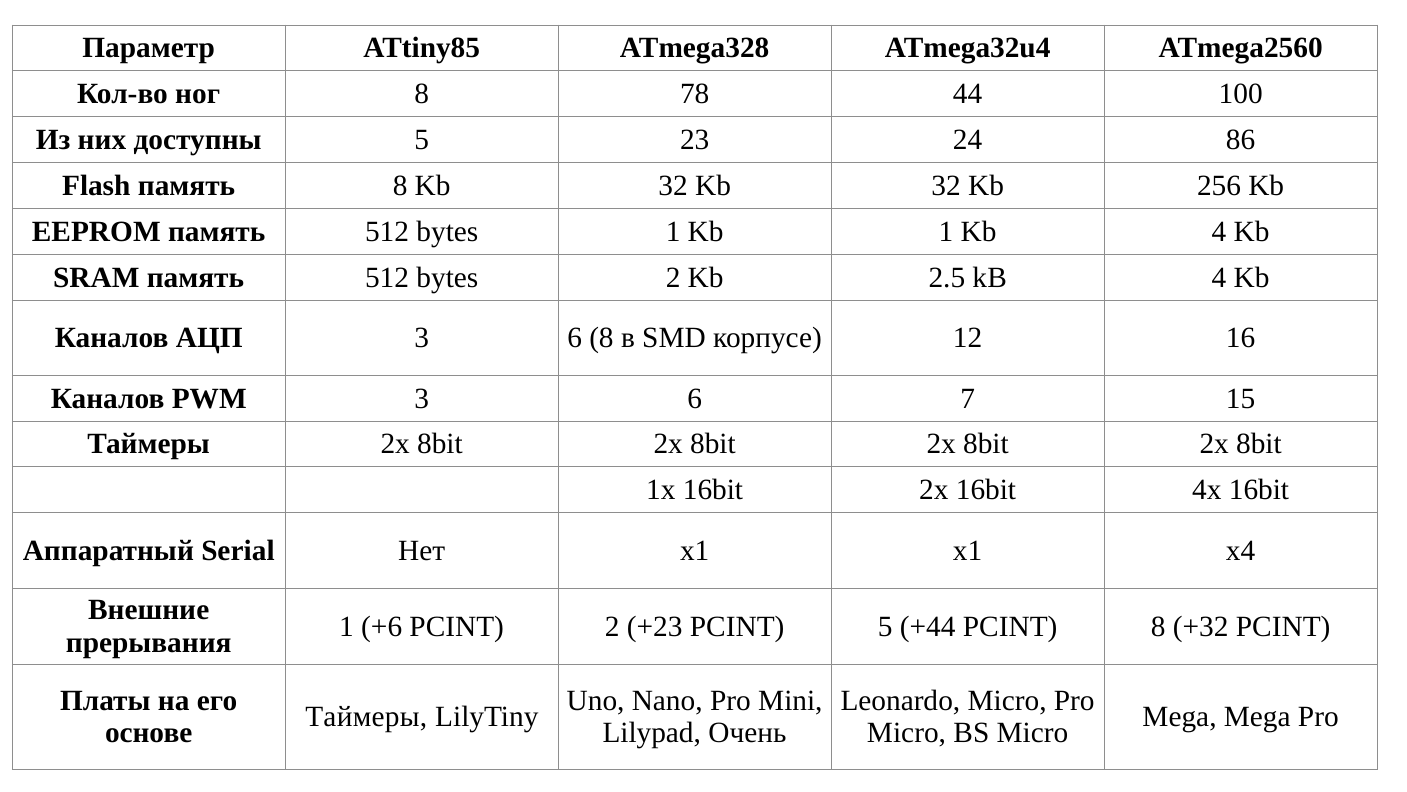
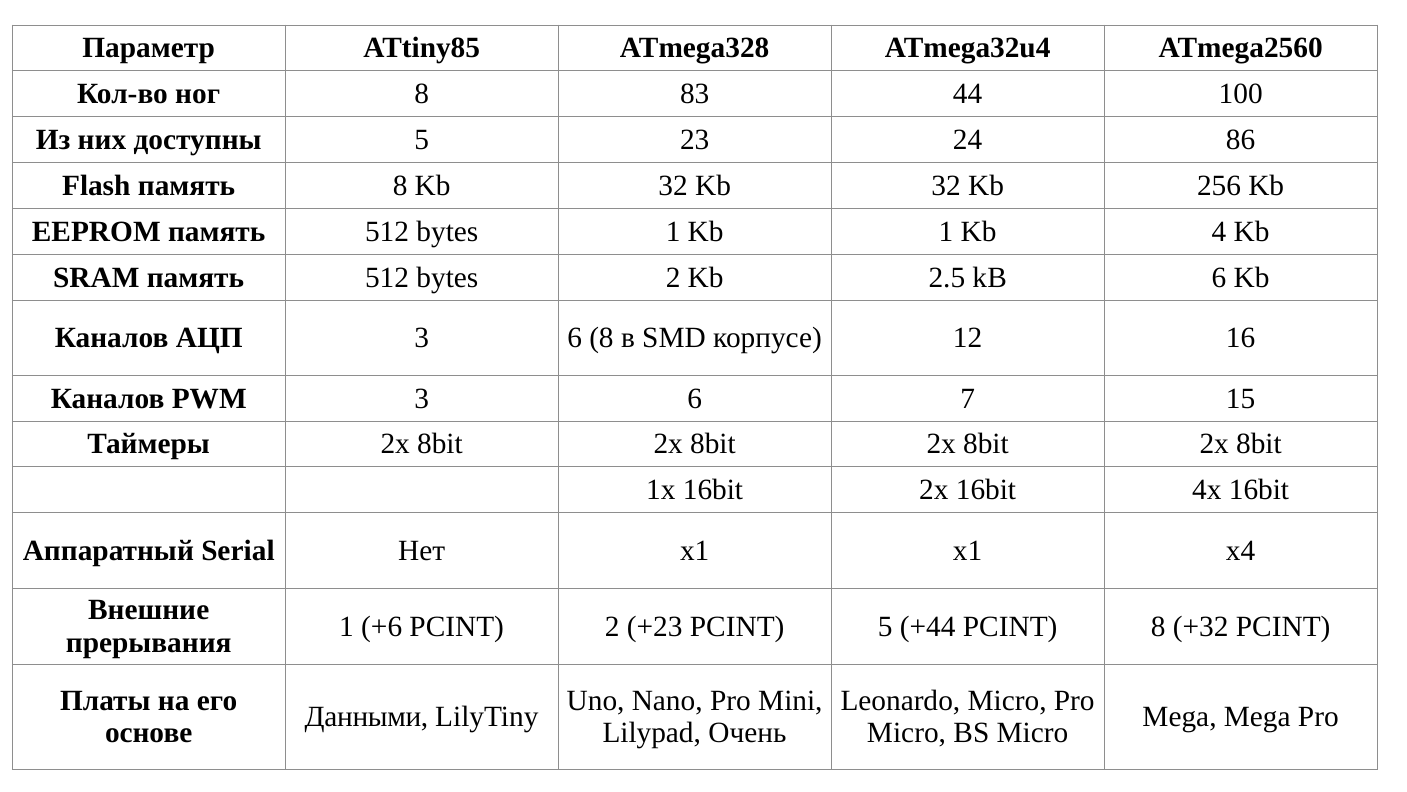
78: 78 -> 83 (695, 94)
2.5 kB 4: 4 -> 6 (1219, 277)
Таймеры: Таймеры -> Данными (367, 716)
